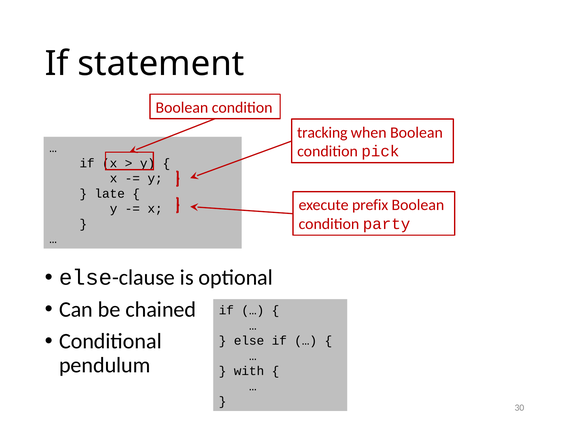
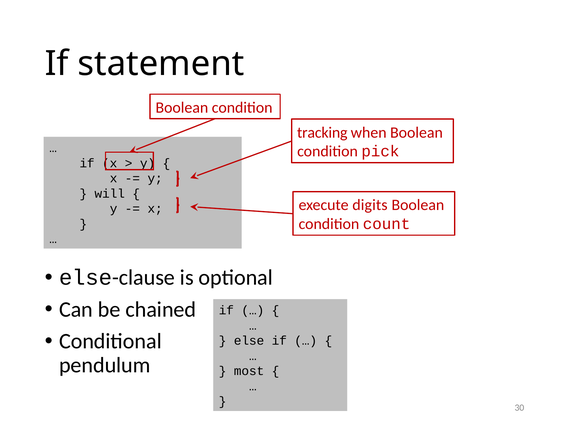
late: late -> will (110, 193)
prefix: prefix -> digits (370, 205)
party: party -> count (387, 224)
with: with -> most (249, 371)
